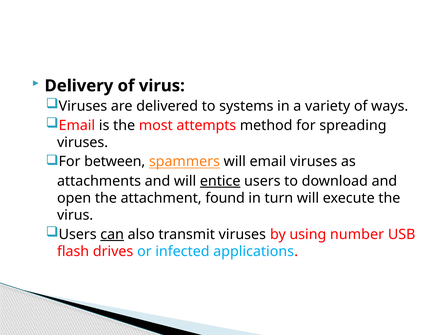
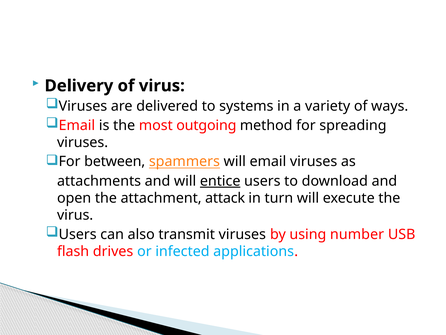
attempts: attempts -> outgoing (206, 125)
found: found -> attack (225, 198)
can underline: present -> none (112, 234)
